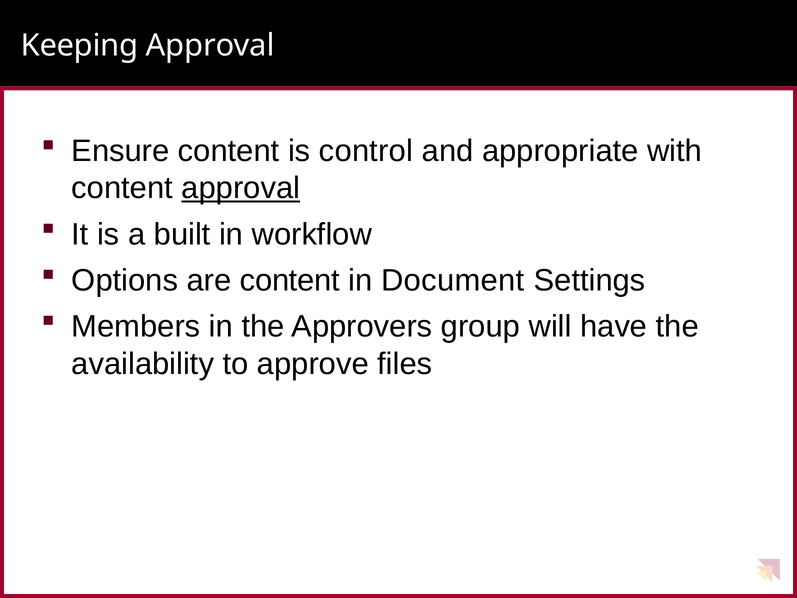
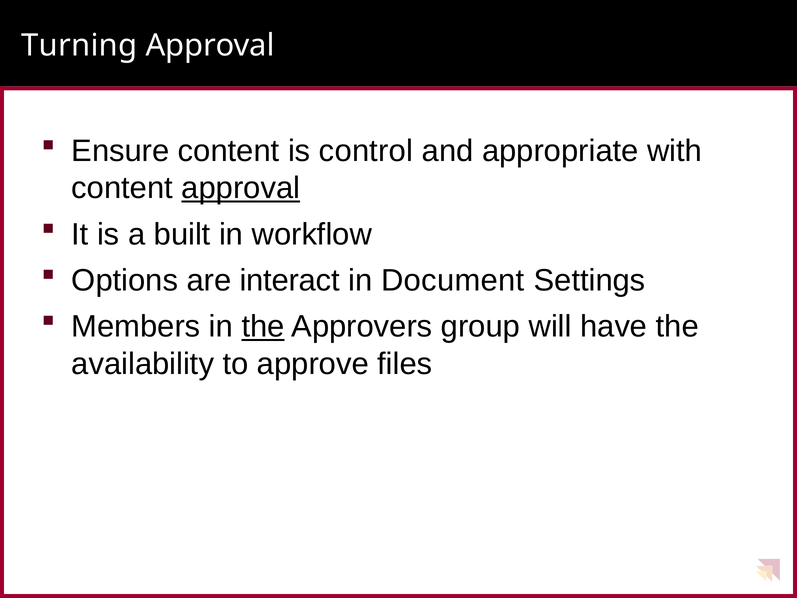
Keeping: Keeping -> Turning (79, 45)
are content: content -> interact (290, 280)
the underline: none -> present (263, 326)
